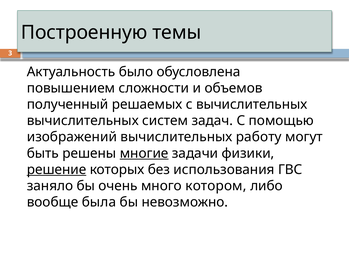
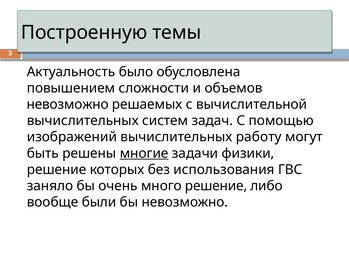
полученный: полученный -> невозможно (68, 104)
с вычислительных: вычислительных -> вычислительной (252, 104)
решение underline: present -> none (57, 169)
много котором: котором -> решение (216, 186)
была: была -> были (99, 202)
